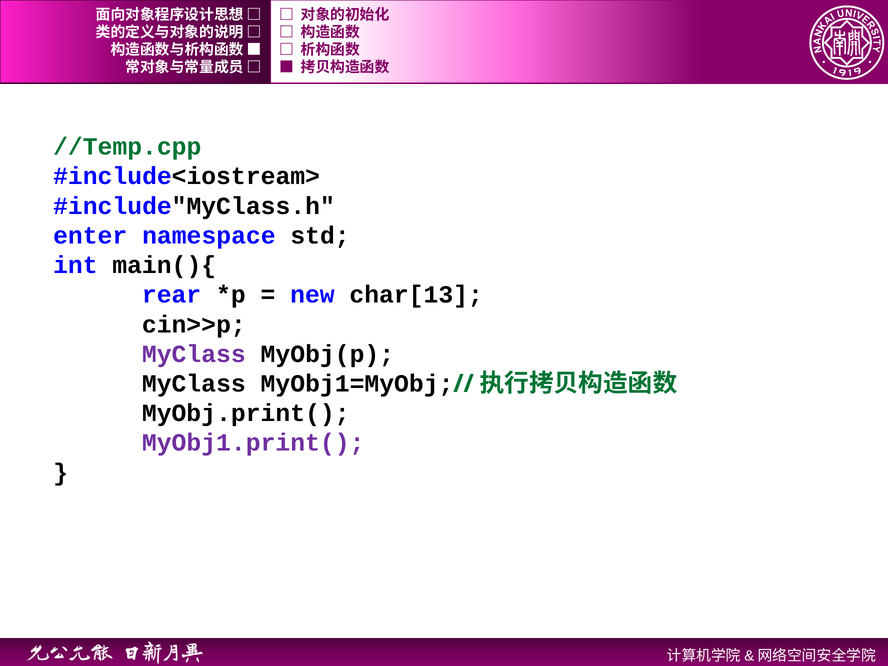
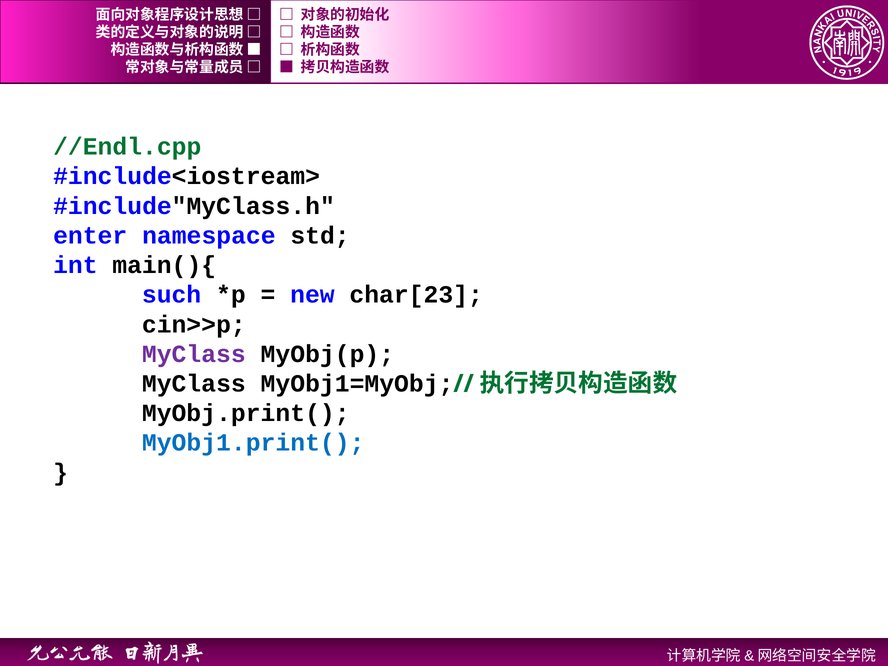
//Temp.cpp: //Temp.cpp -> //Endl.cpp (127, 147)
rear: rear -> such (172, 295)
char[13: char[13 -> char[23 (416, 295)
MyObj1.print( colour: purple -> blue (253, 443)
